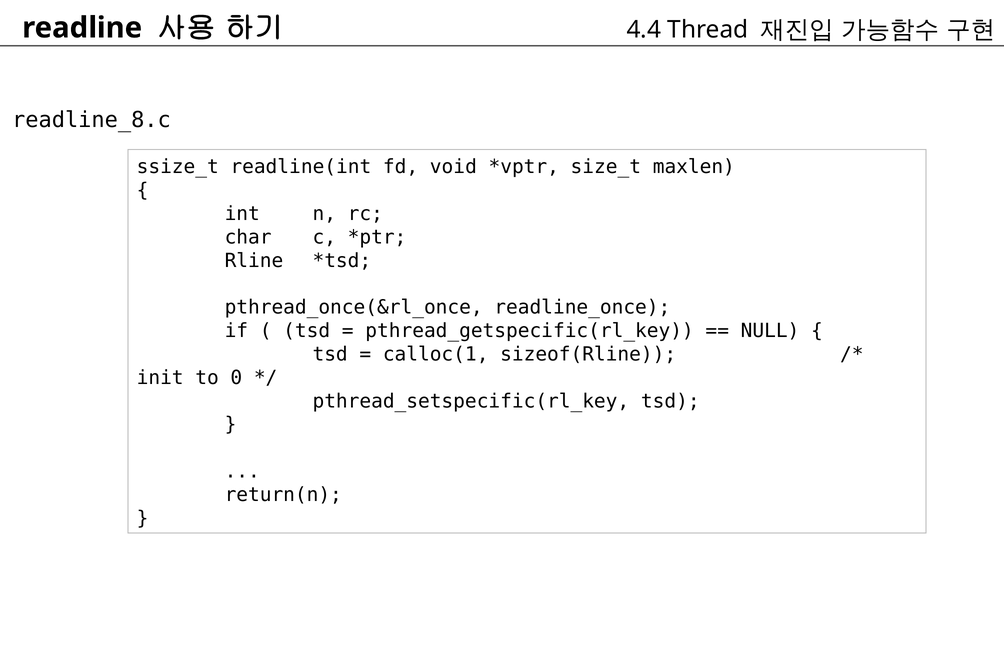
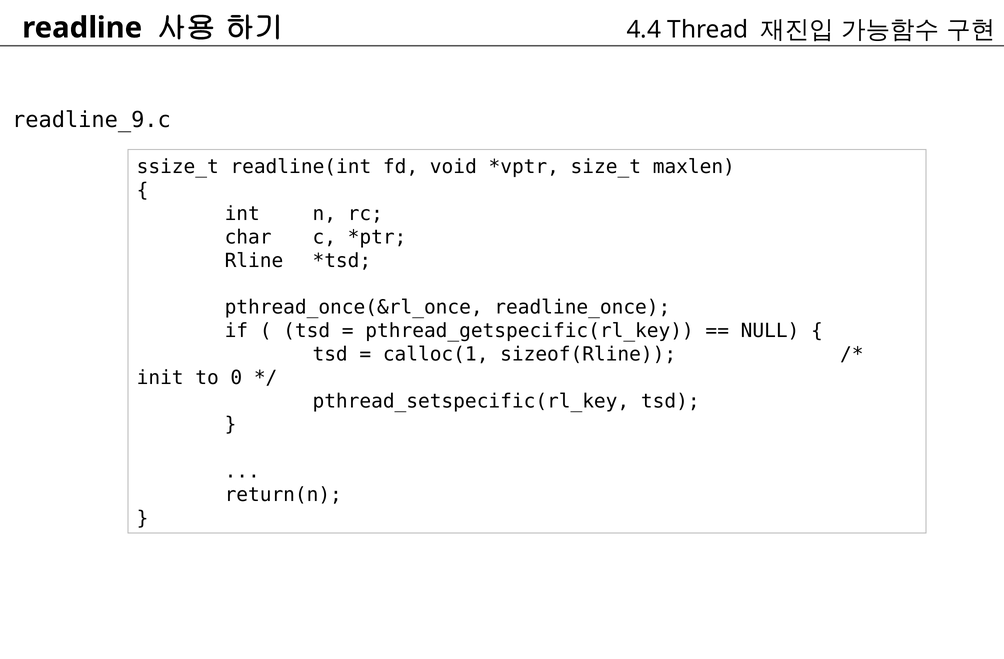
readline_8.c: readline_8.c -> readline_9.c (91, 120)
